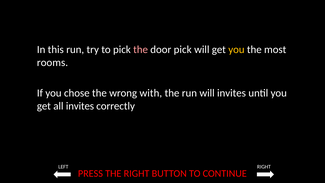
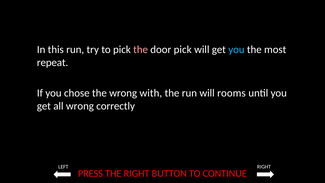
you colour: yellow -> light blue (236, 50)
rooms: rooms -> repeat (53, 63)
will invites: invites -> rooms (231, 93)
all invites: invites -> wrong (80, 106)
